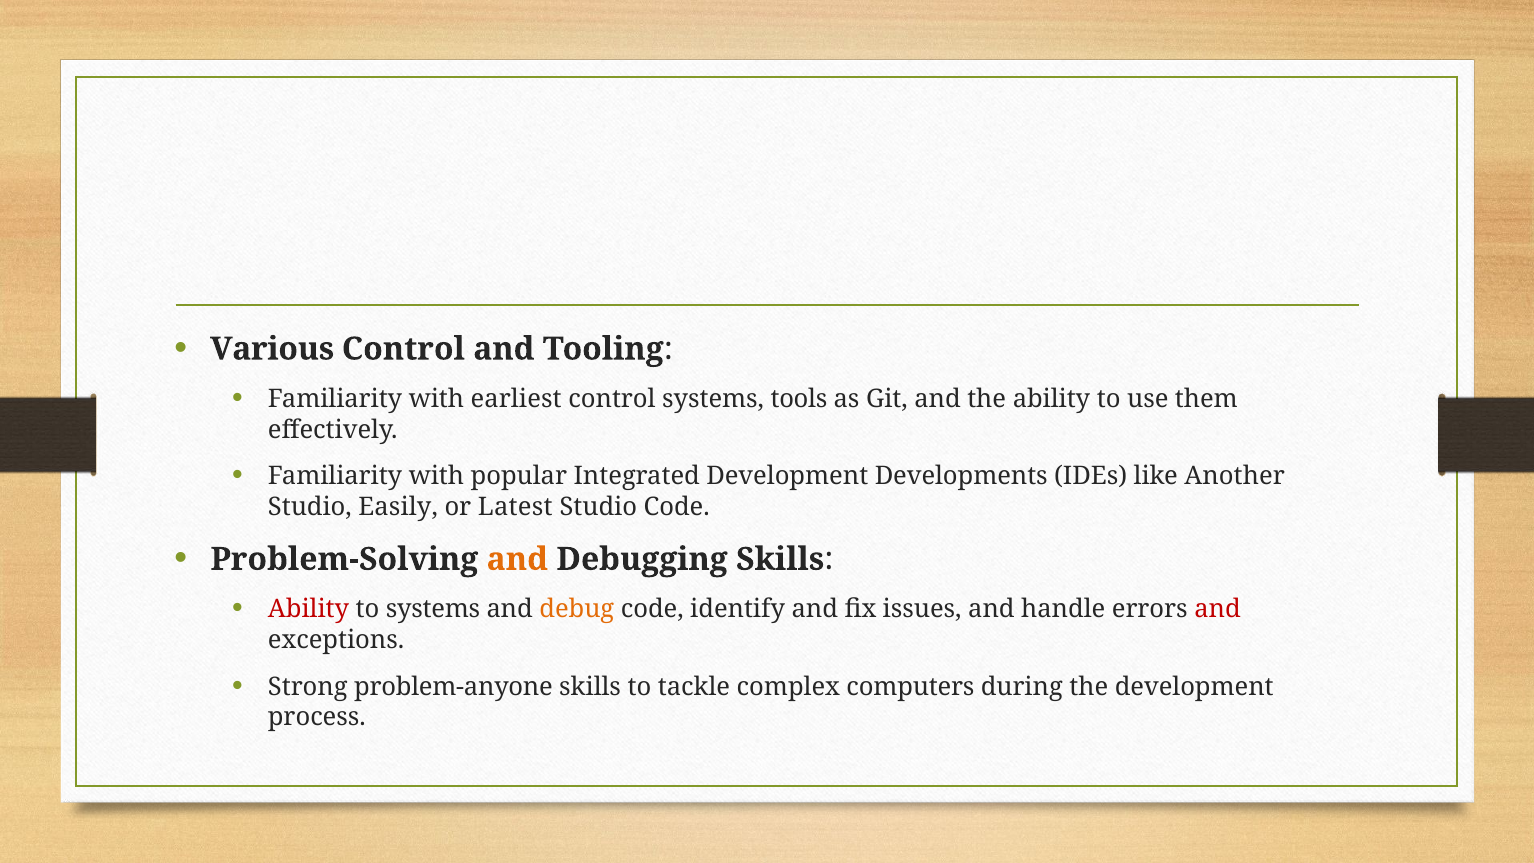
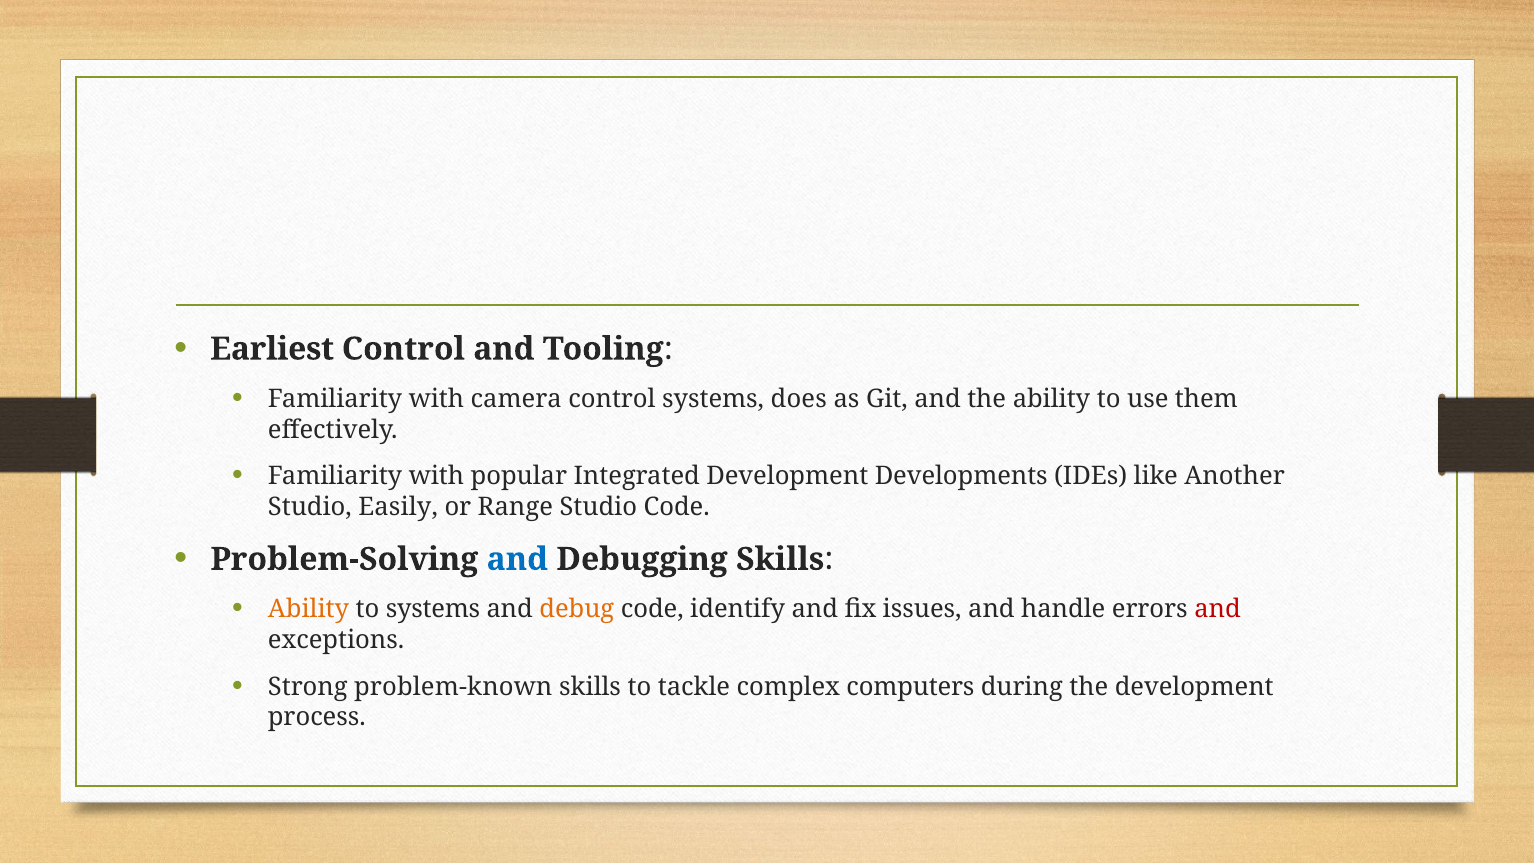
Various: Various -> Earliest (272, 349)
earliest: earliest -> camera (516, 399)
tools: tools -> does (799, 399)
Latest: Latest -> Range (515, 507)
and colour: orange -> blue (517, 559)
Ability colour: red -> orange (309, 609)
problem-anyone: problem-anyone -> problem-known (453, 687)
